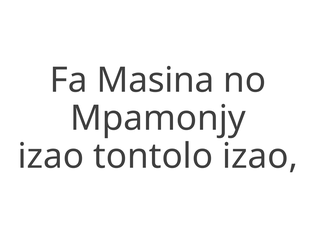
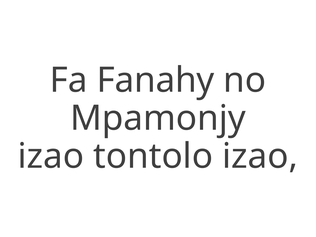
Masina: Masina -> Fanahy (156, 80)
